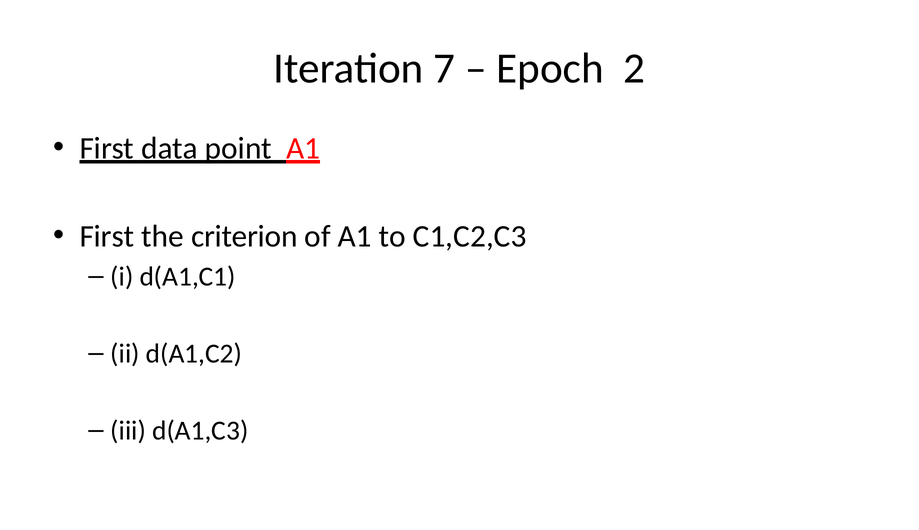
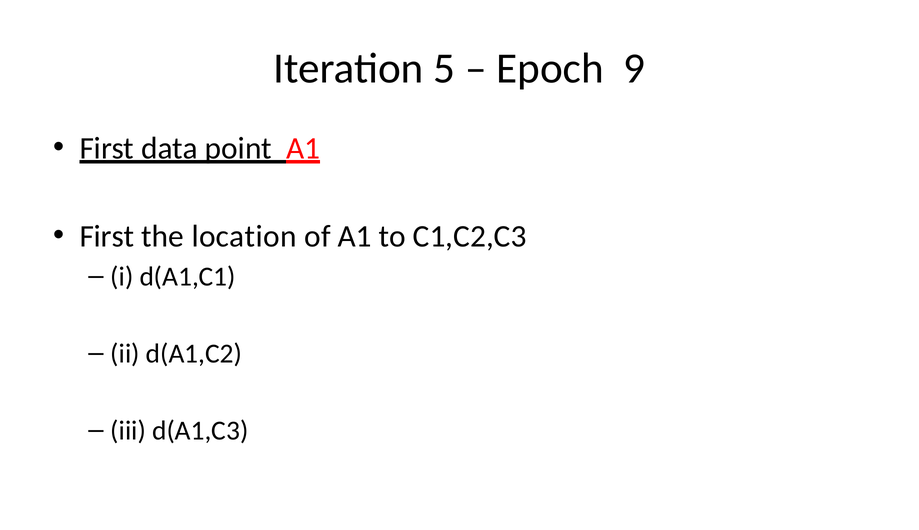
7: 7 -> 5 (444, 68)
2: 2 -> 9 (634, 68)
criterion: criterion -> location (244, 236)
